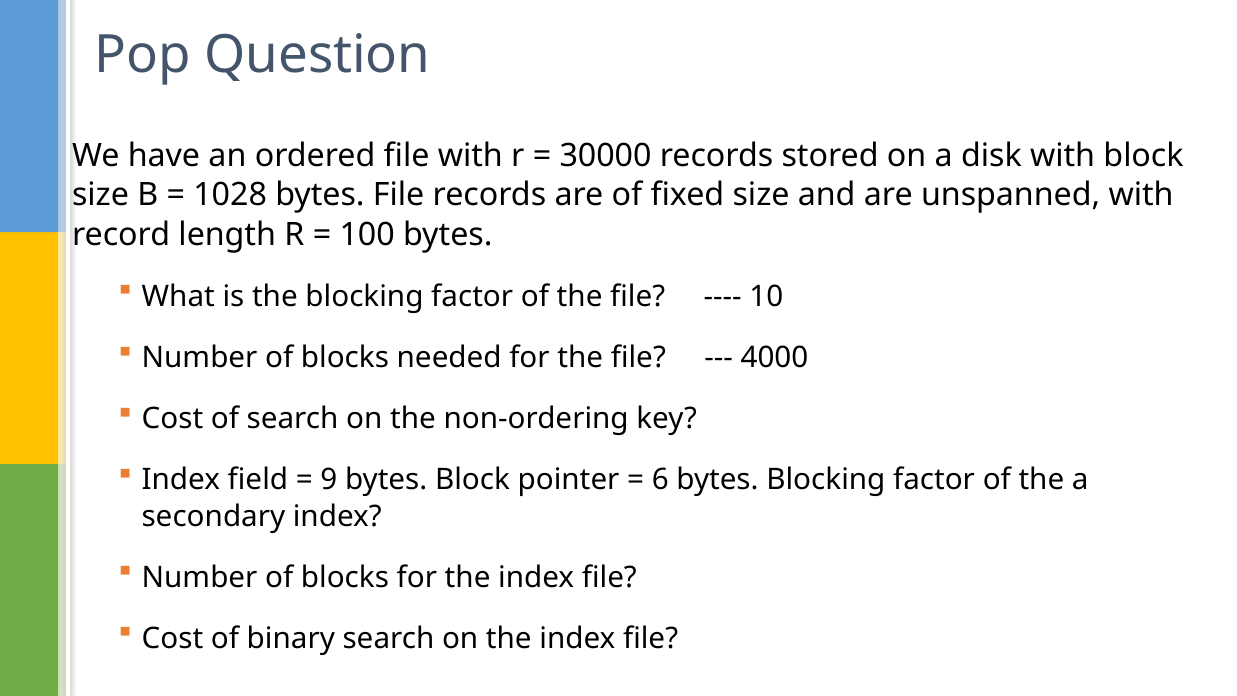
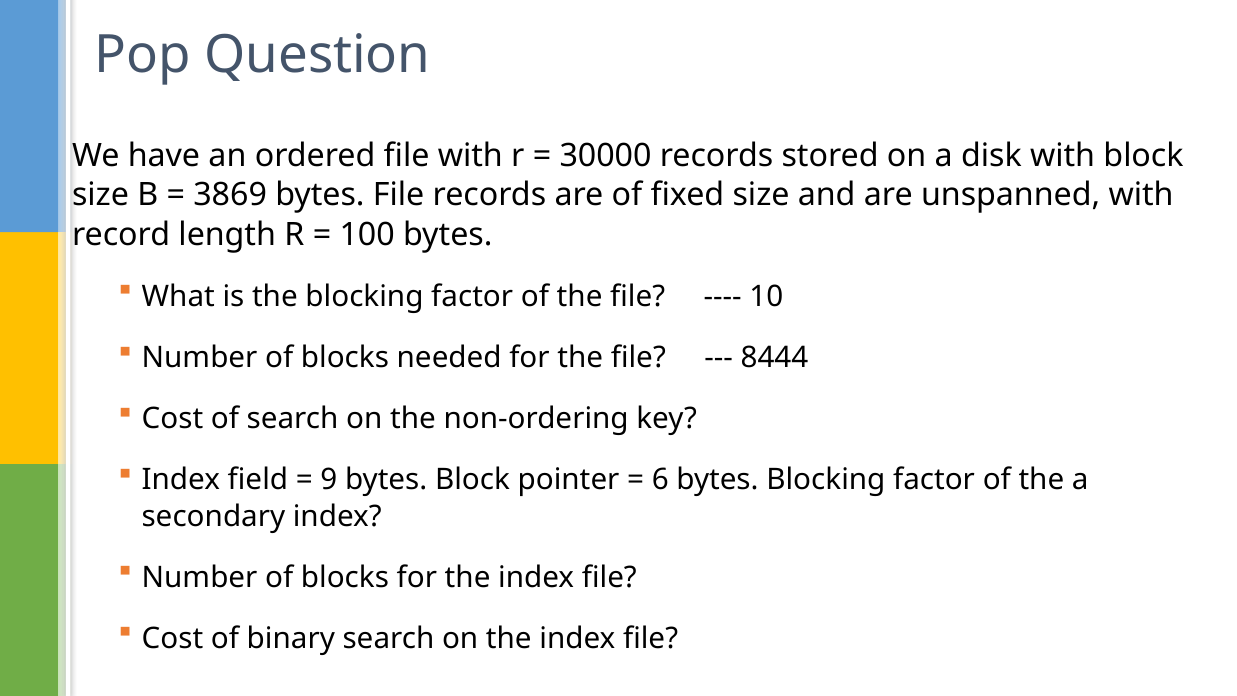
1028: 1028 -> 3869 (230, 195)
4000: 4000 -> 8444 (774, 358)
